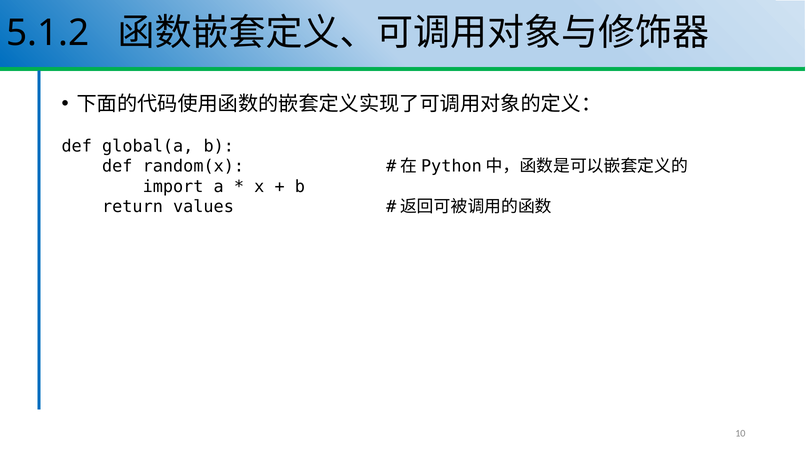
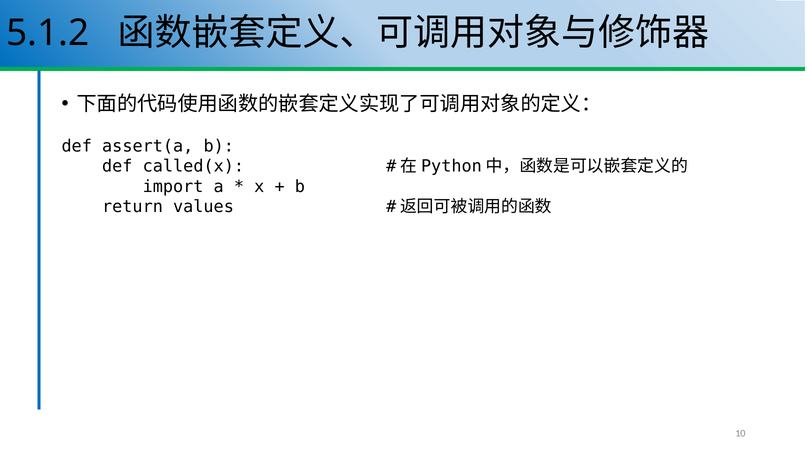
global(a: global(a -> assert(a (148, 146)
random(x: random(x -> called(x (193, 166)
